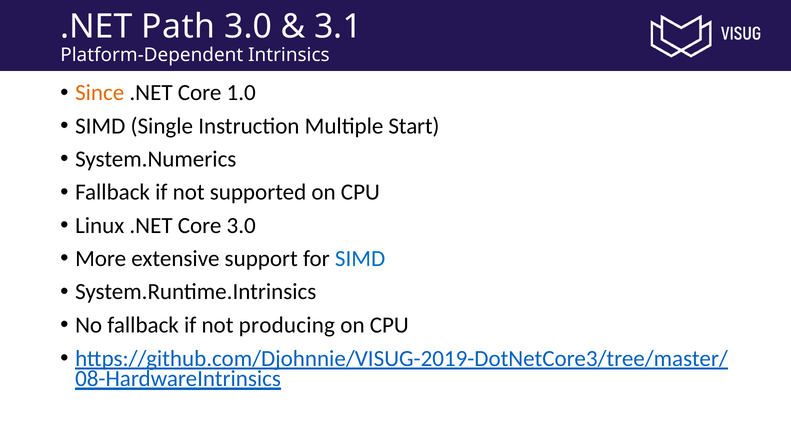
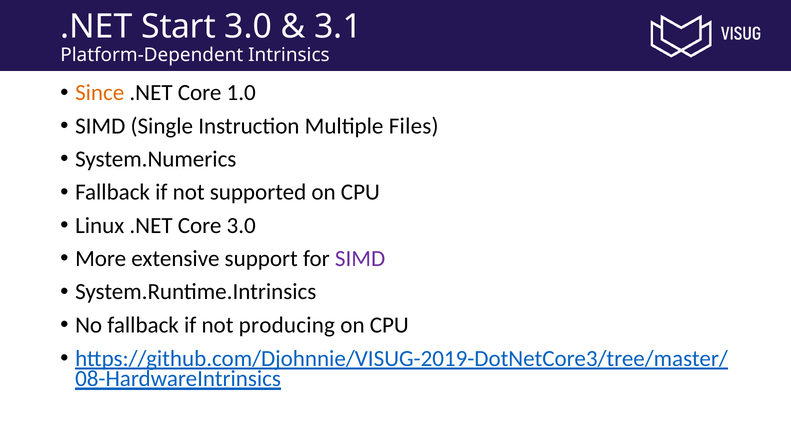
Path: Path -> Start (179, 27)
Start: Start -> Files (414, 126)
SIMD colour: blue -> purple (360, 259)
